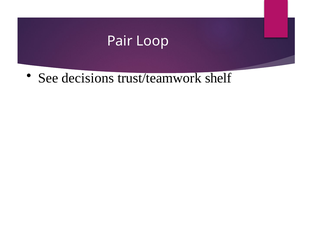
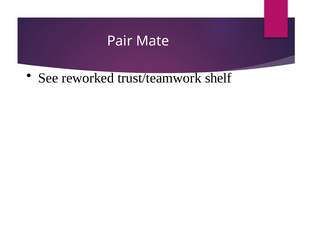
Loop: Loop -> Mate (153, 41)
decisions: decisions -> reworked (88, 78)
